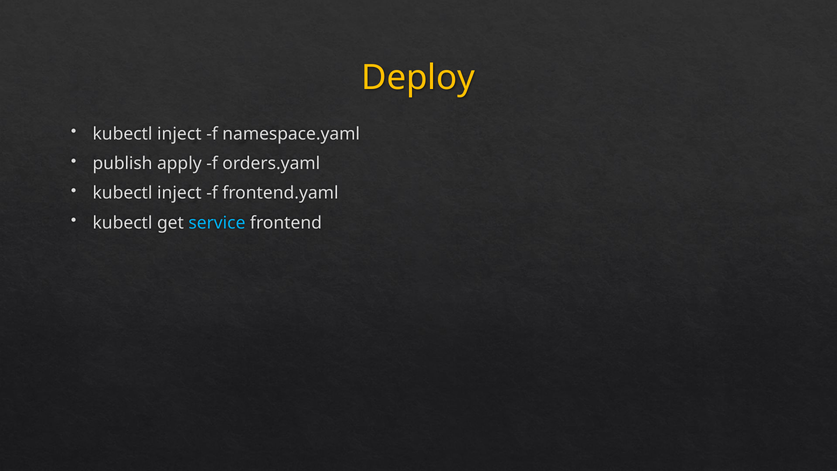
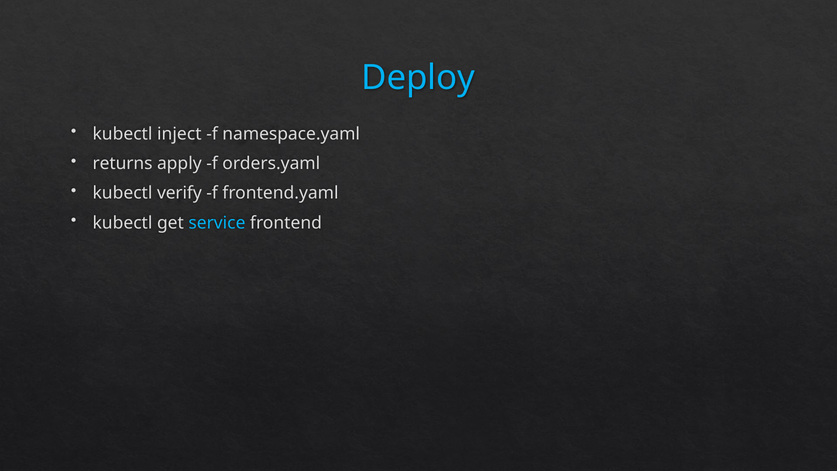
Deploy colour: yellow -> light blue (418, 78)
publish: publish -> returns (123, 163)
inject: inject -> verify (179, 193)
